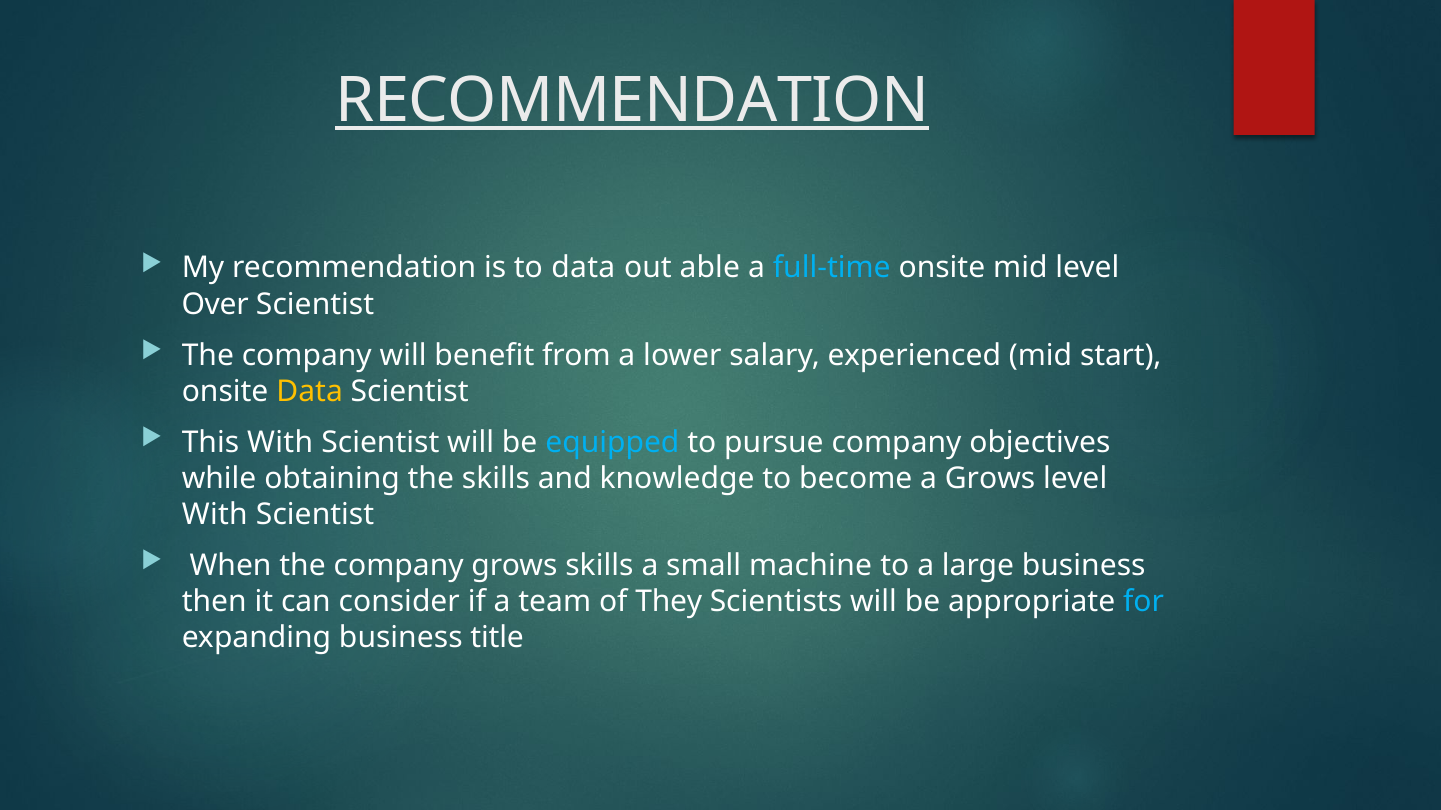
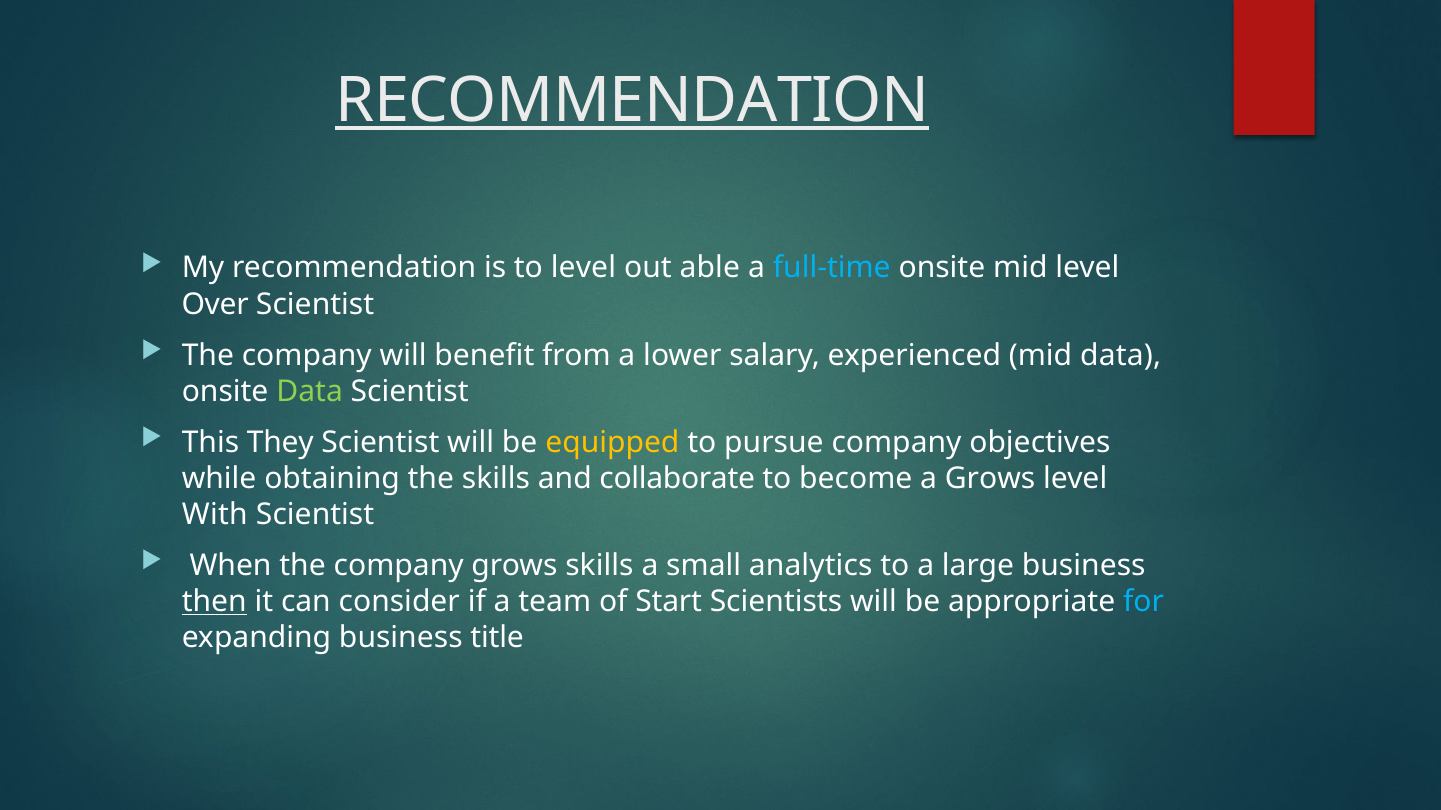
to data: data -> level (583, 268)
mid start: start -> data (1121, 355)
Data colour: yellow -> light green (310, 391)
This With: With -> They (280, 443)
equipped colour: light blue -> yellow (612, 443)
knowledge: knowledge -> collaborate (677, 479)
machine: machine -> analytics (811, 566)
then underline: none -> present (214, 602)
They: They -> Start (669, 602)
